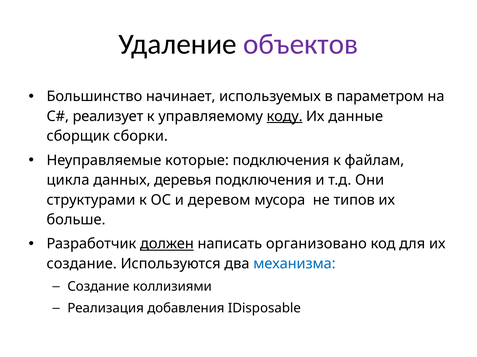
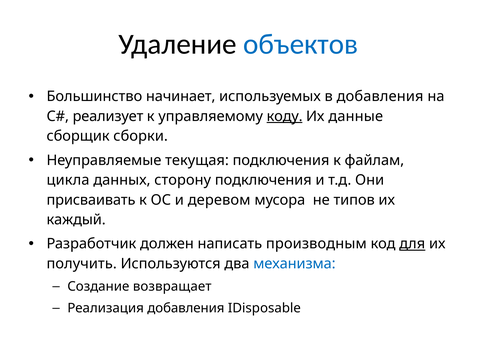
объектов colour: purple -> blue (301, 44)
в параметром: параметром -> добавления (380, 97)
которые: которые -> текущая (197, 161)
деревья: деревья -> сторону (183, 180)
структурами: структурами -> присваивать (91, 200)
больше: больше -> каждый (76, 220)
должен underline: present -> none (167, 244)
организовано: организовано -> производным (316, 244)
для underline: none -> present (412, 244)
создание: создание -> получить (82, 264)
коллизиями: коллизиями -> возвращает (172, 287)
